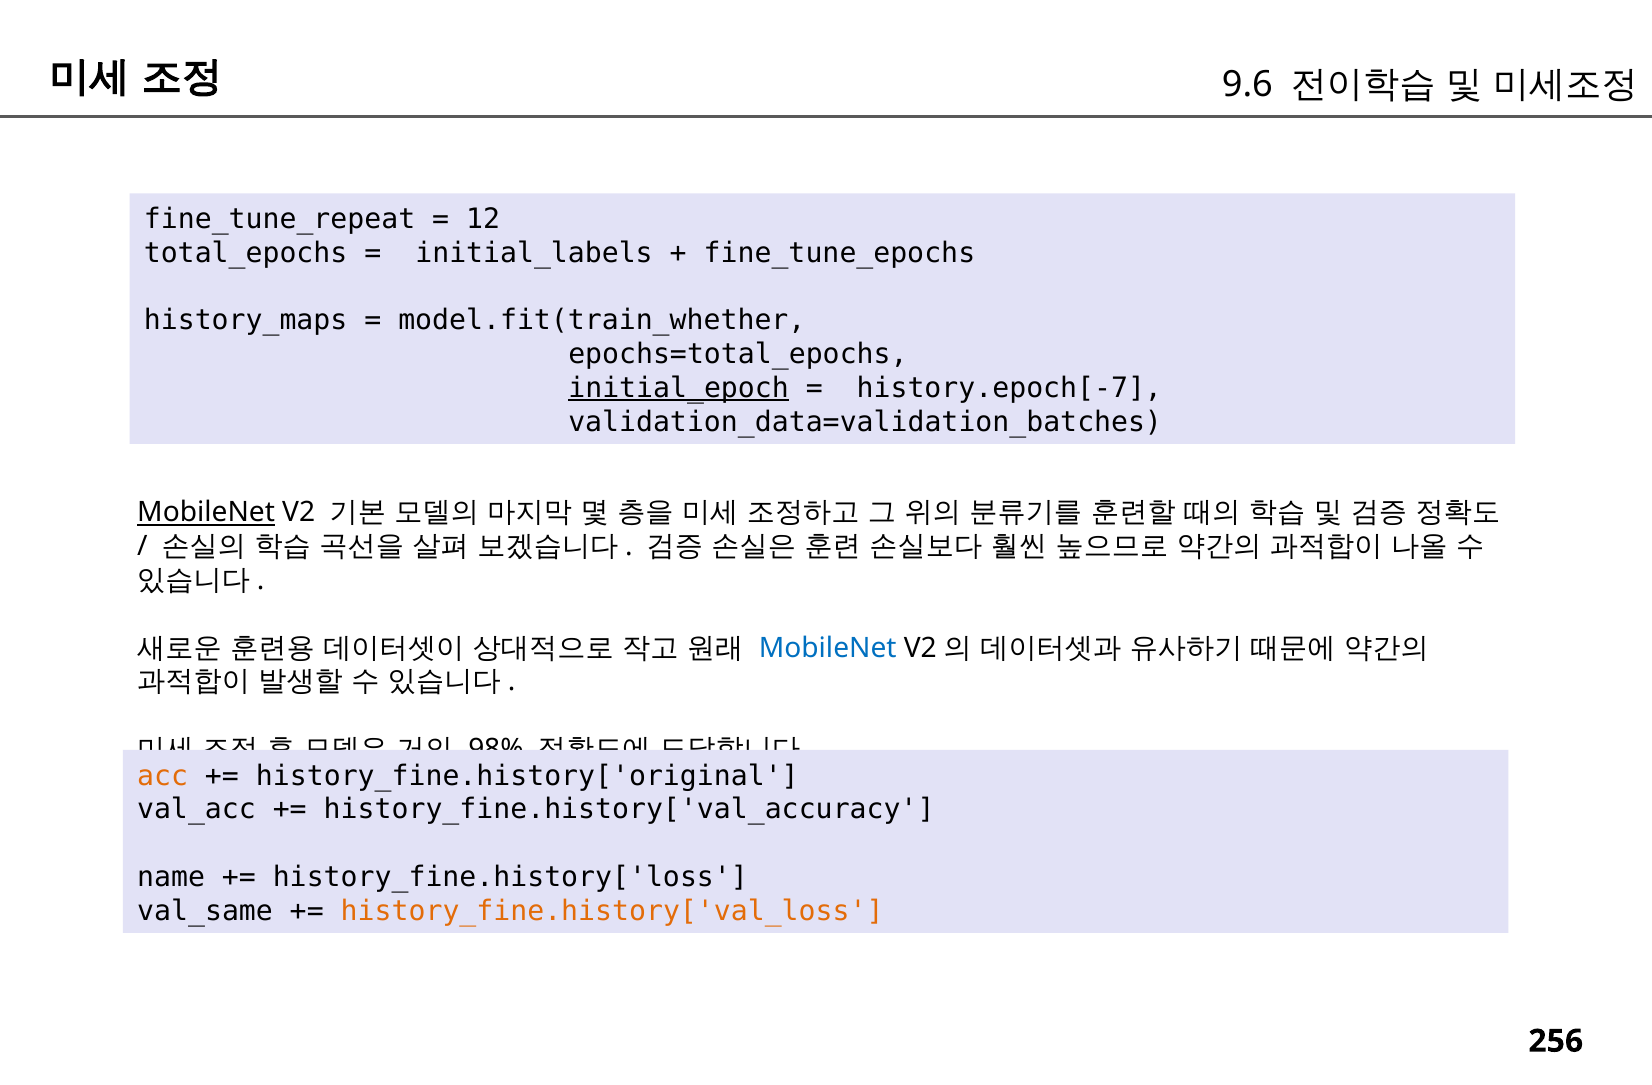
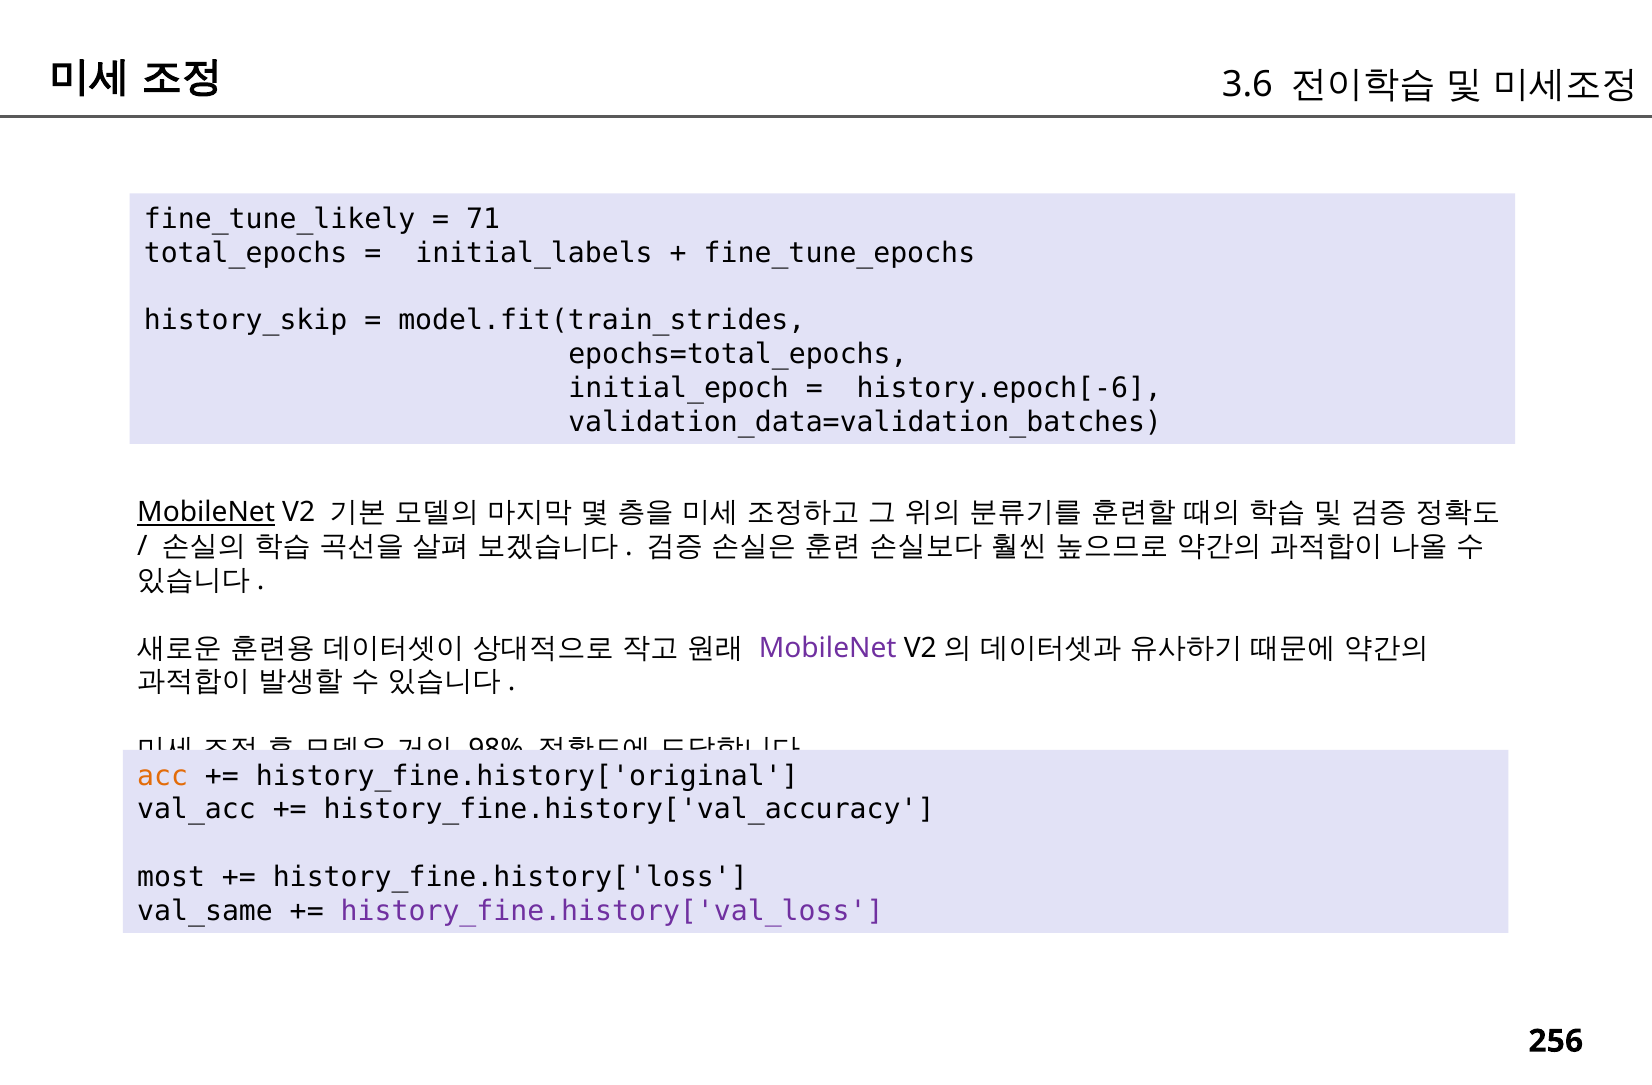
9.6: 9.6 -> 3.6 (1247, 85)
fine_tune_repeat: fine_tune_repeat -> fine_tune_likely (280, 219)
12: 12 -> 71 (483, 219)
history_maps: history_maps -> history_skip (246, 321)
model.fit(train_whether: model.fit(train_whether -> model.fit(train_strides (602, 321)
initial_epoch underline: present -> none (679, 388)
history.epoch[-7: history.epoch[-7 -> history.epoch[-6 (1009, 388)
MobileNet colour: blue -> purple (828, 648)
name: name -> most (171, 877)
history_fine.history['val_loss colour: orange -> purple (612, 911)
